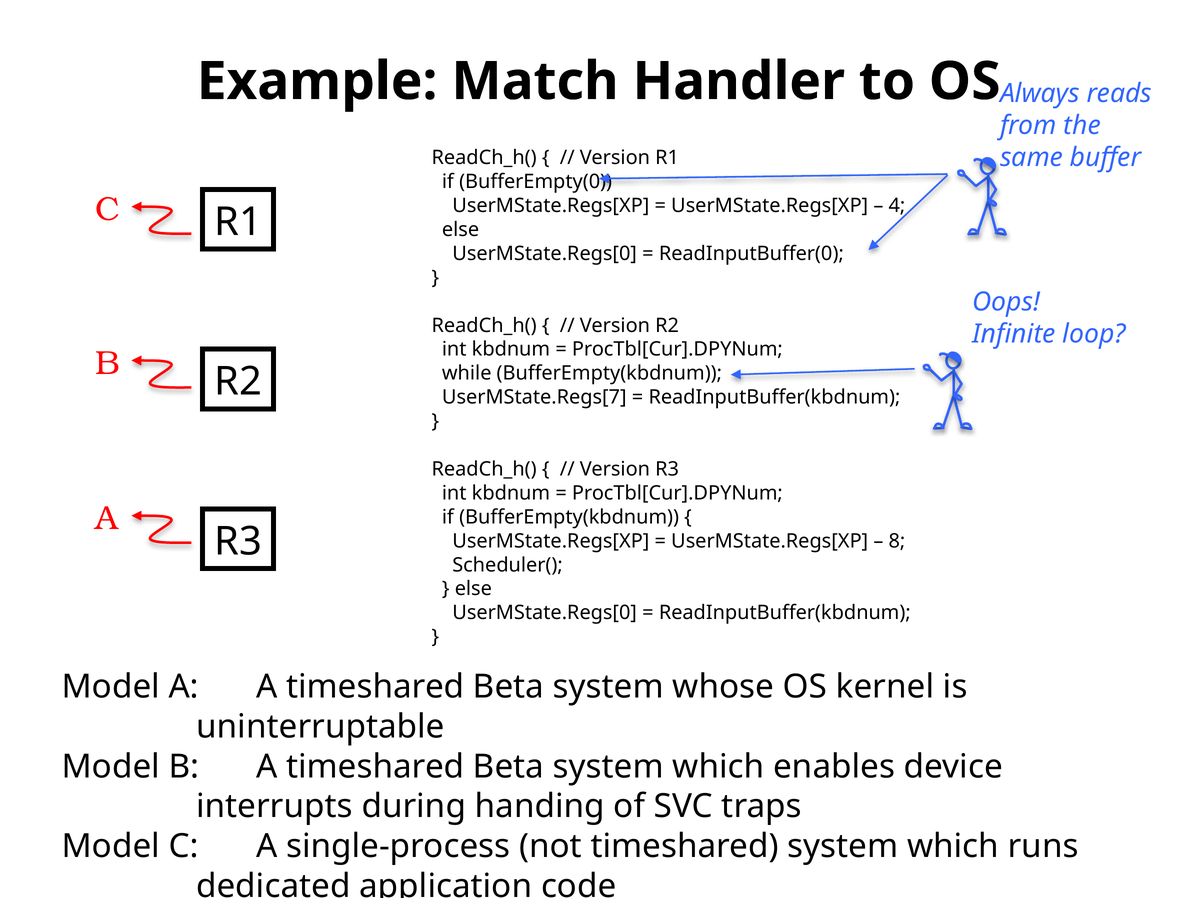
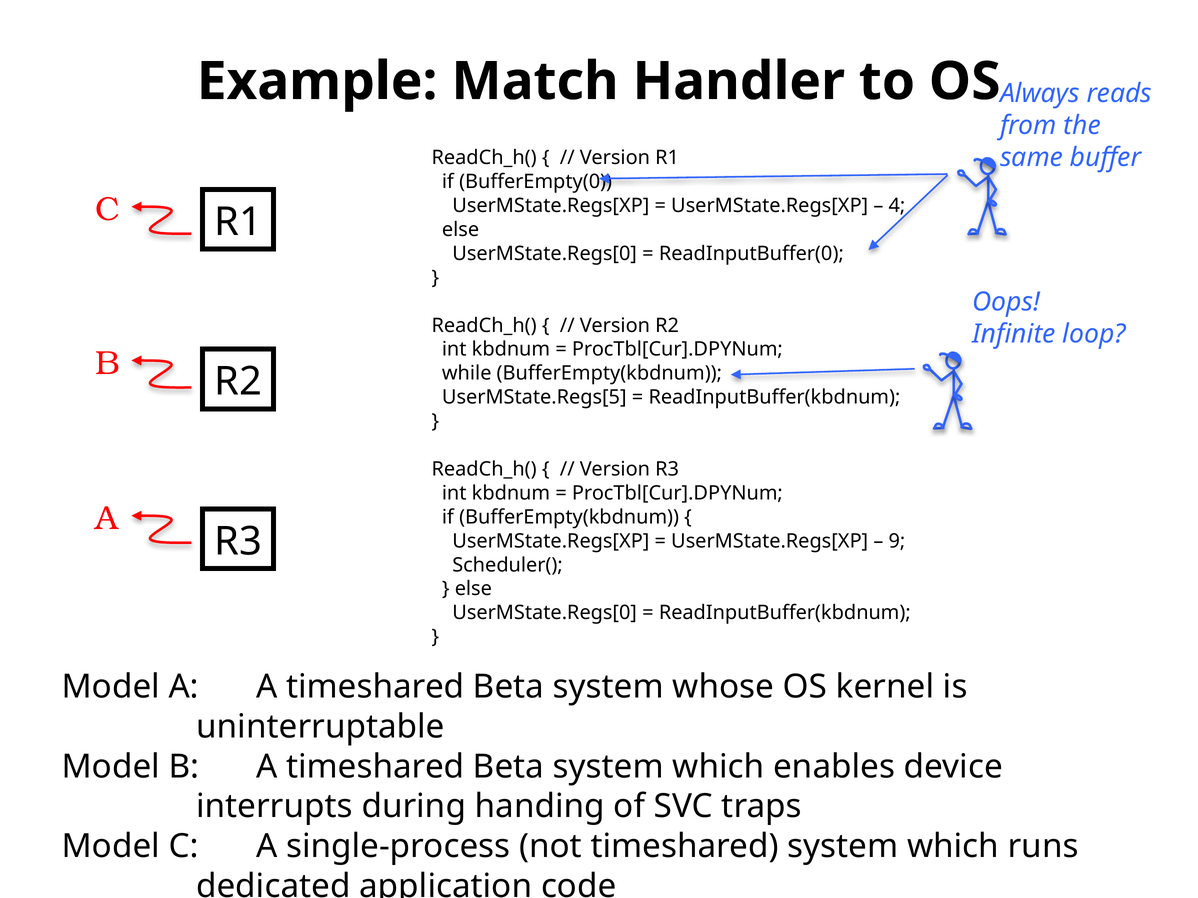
UserMState.Regs[7: UserMState.Regs[7 -> UserMState.Regs[5 (534, 398)
8: 8 -> 9 (897, 541)
